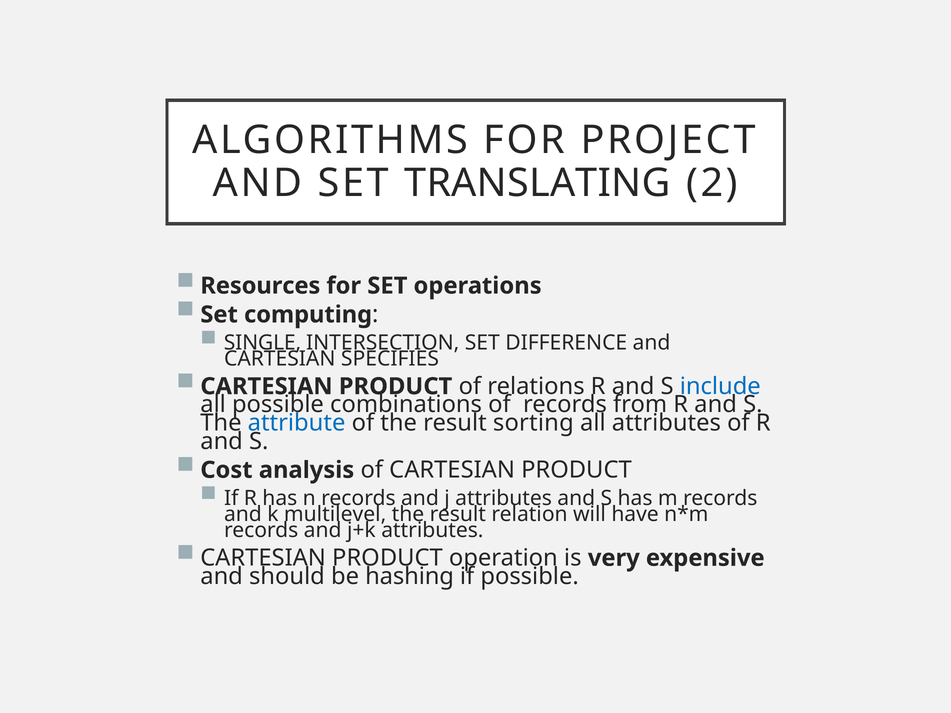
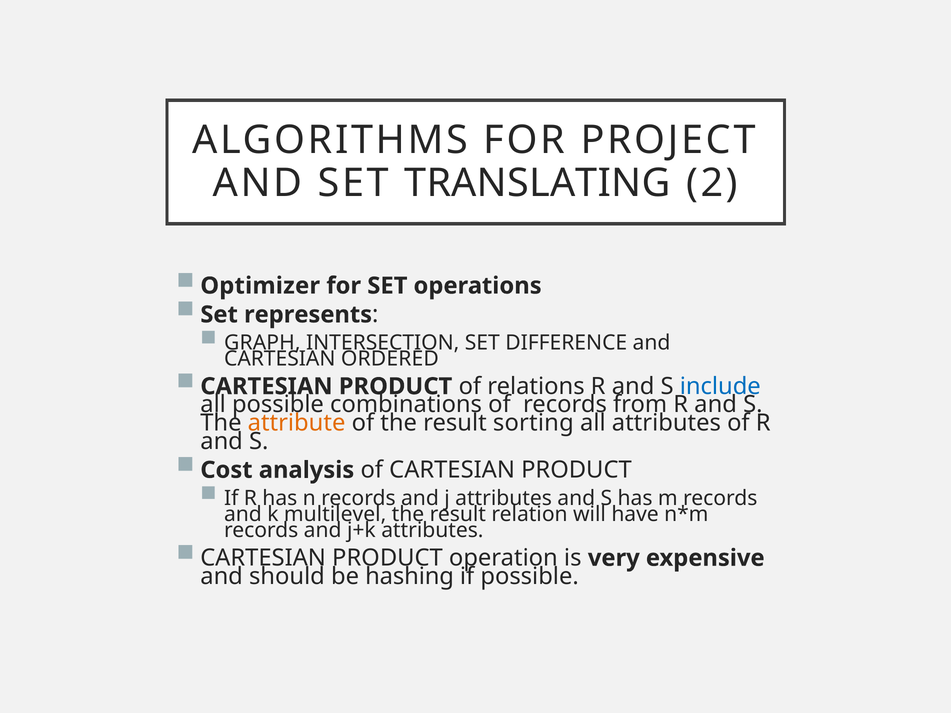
Resources: Resources -> Optimizer (260, 286)
computing: computing -> represents (308, 315)
SINGLE: SINGLE -> GRAPH (262, 343)
SPECIFIES: SPECIFIES -> ORDERED (390, 359)
attribute colour: blue -> orange (297, 423)
